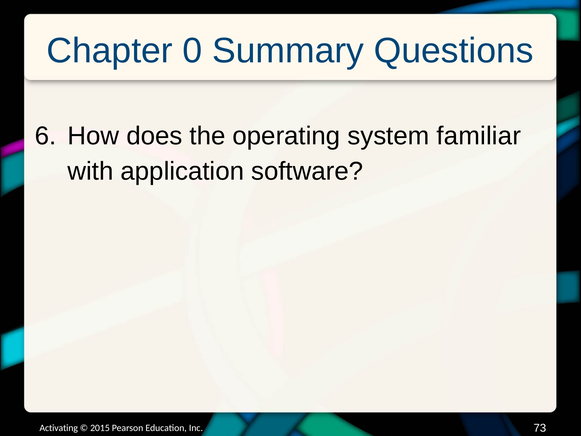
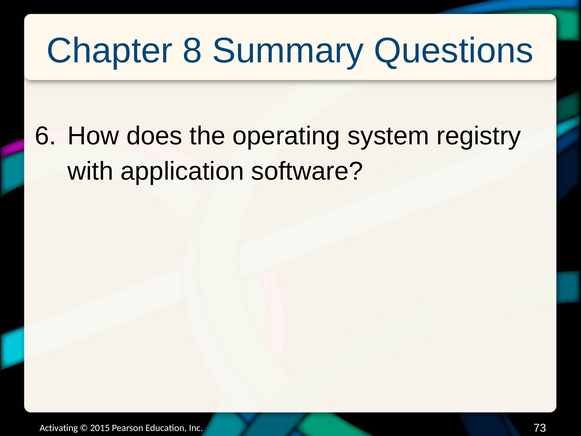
0: 0 -> 8 (192, 51)
familiar: familiar -> registry (479, 136)
